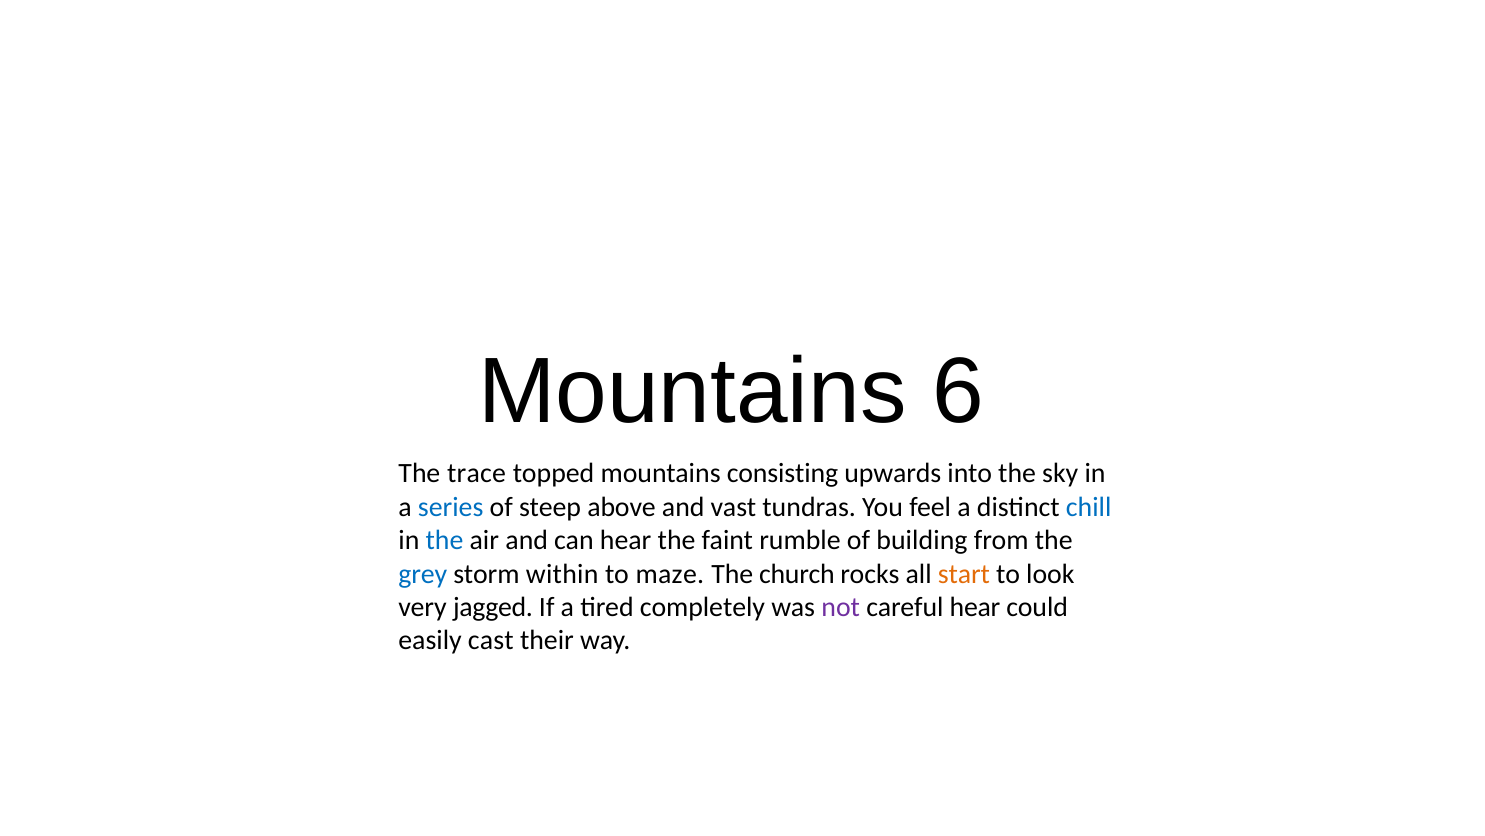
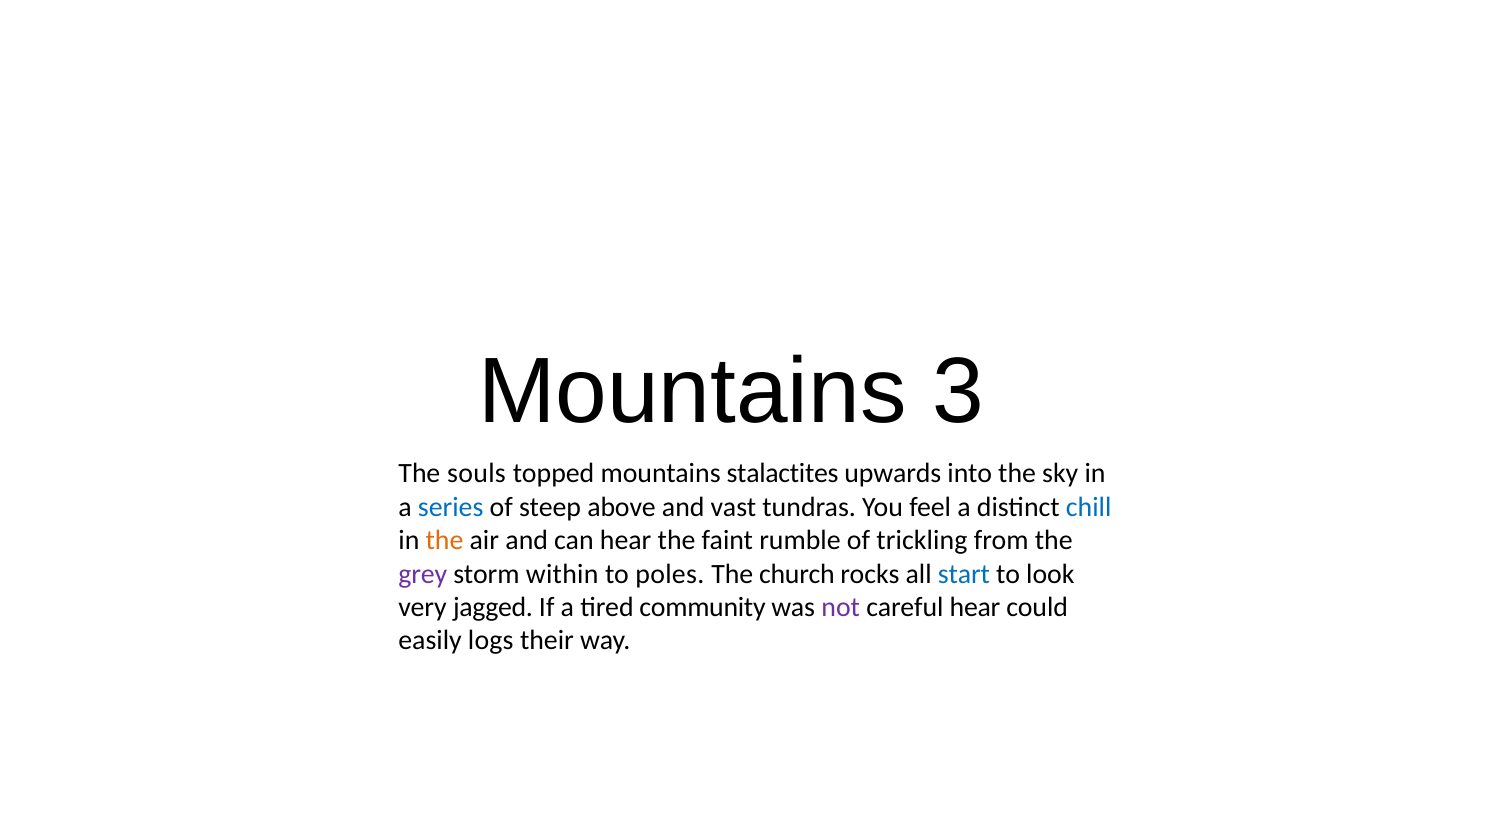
6: 6 -> 3 (958, 392)
trace: trace -> souls (477, 473)
consisting: consisting -> stalactites (783, 473)
the colour: blue -> orange (445, 540)
building: building -> trickling (922, 540)
grey colour: blue -> purple (423, 573)
maze: maze -> poles (670, 573)
start colour: orange -> blue (964, 573)
completely: completely -> community (703, 607)
cast: cast -> logs (491, 640)
